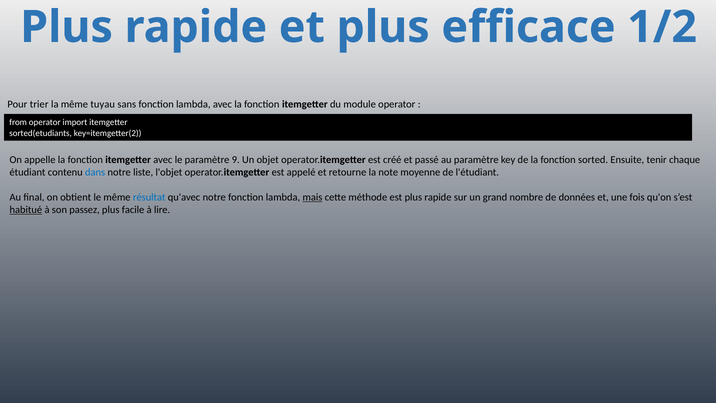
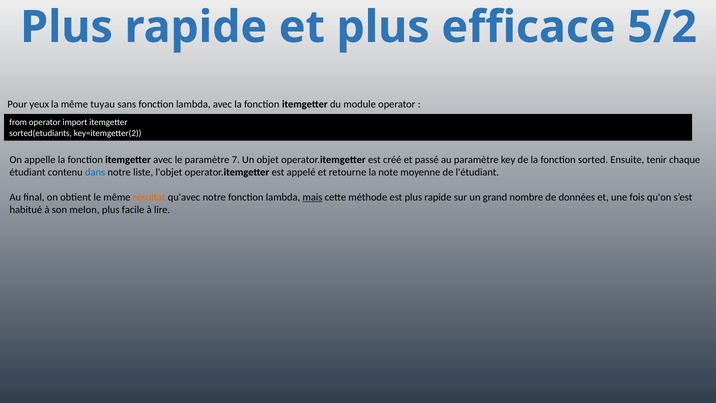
1/2: 1/2 -> 5/2 (662, 27)
trier: trier -> yeux (39, 104)
9: 9 -> 7 (236, 160)
résultat colour: blue -> orange (149, 197)
habitué underline: present -> none (26, 210)
passez: passez -> melon (84, 210)
